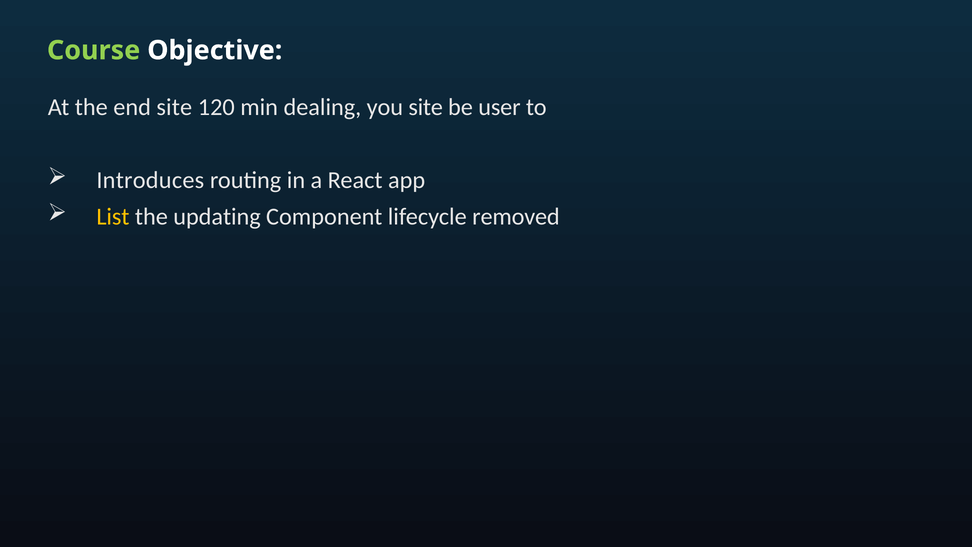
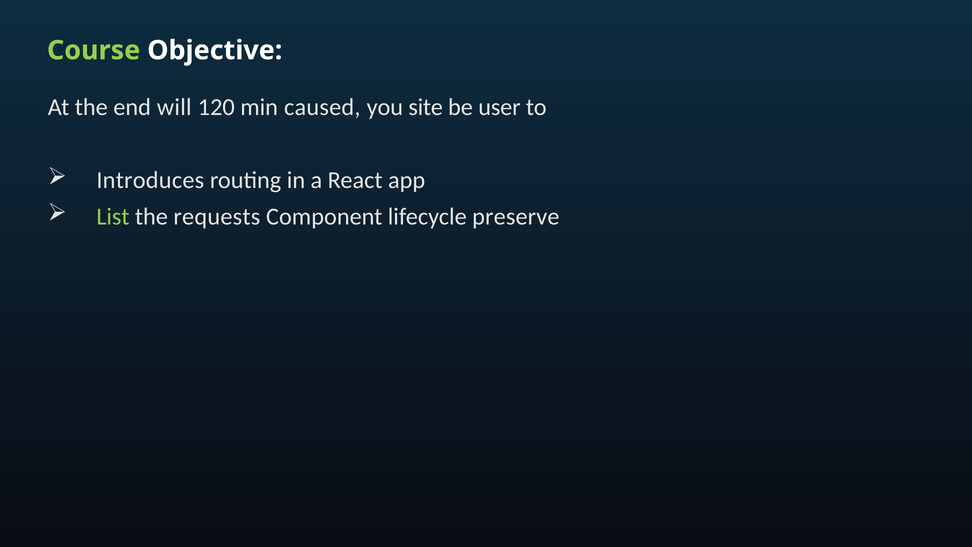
end site: site -> will (174, 107)
dealing: dealing -> caused (322, 107)
List colour: yellow -> light green (113, 216)
updating: updating -> requests (217, 216)
removed: removed -> preserve (516, 216)
